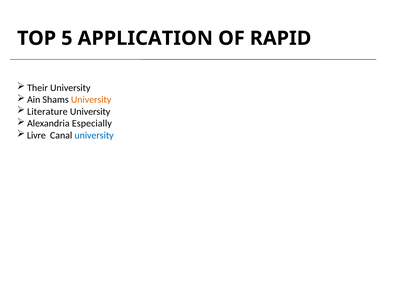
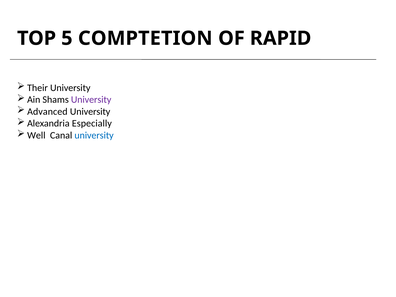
APPLICATION: APPLICATION -> COMPTETION (145, 38)
University colour: orange -> purple (91, 100)
Literature: Literature -> Advanced (47, 112)
Livre: Livre -> Well (36, 135)
